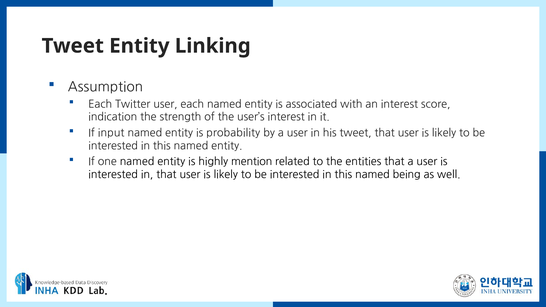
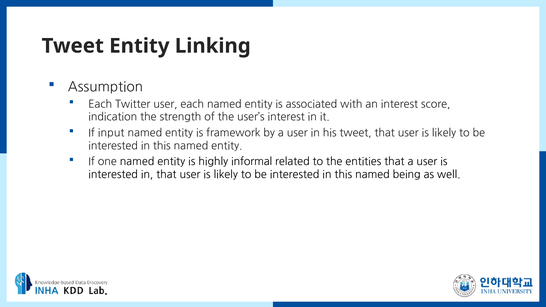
probability: probability -> framework (233, 133)
mention: mention -> informal (252, 162)
